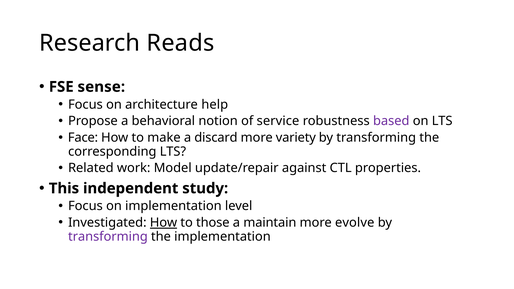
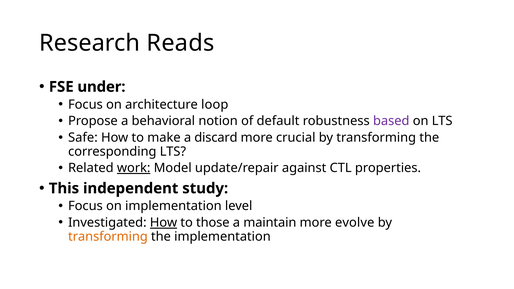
sense: sense -> under (101, 87)
help: help -> loop (215, 105)
service: service -> default (278, 121)
Face: Face -> Safe (83, 138)
variety: variety -> crucial (296, 138)
work underline: none -> present (134, 168)
transforming colour: purple -> orange (108, 237)
